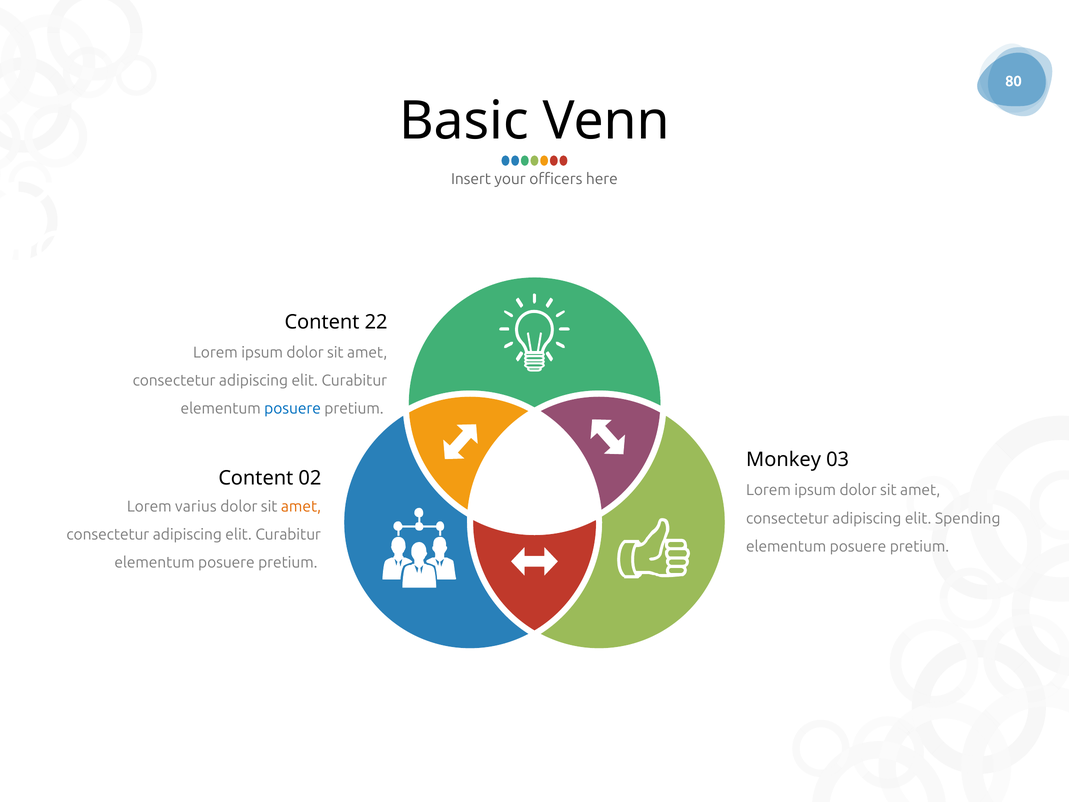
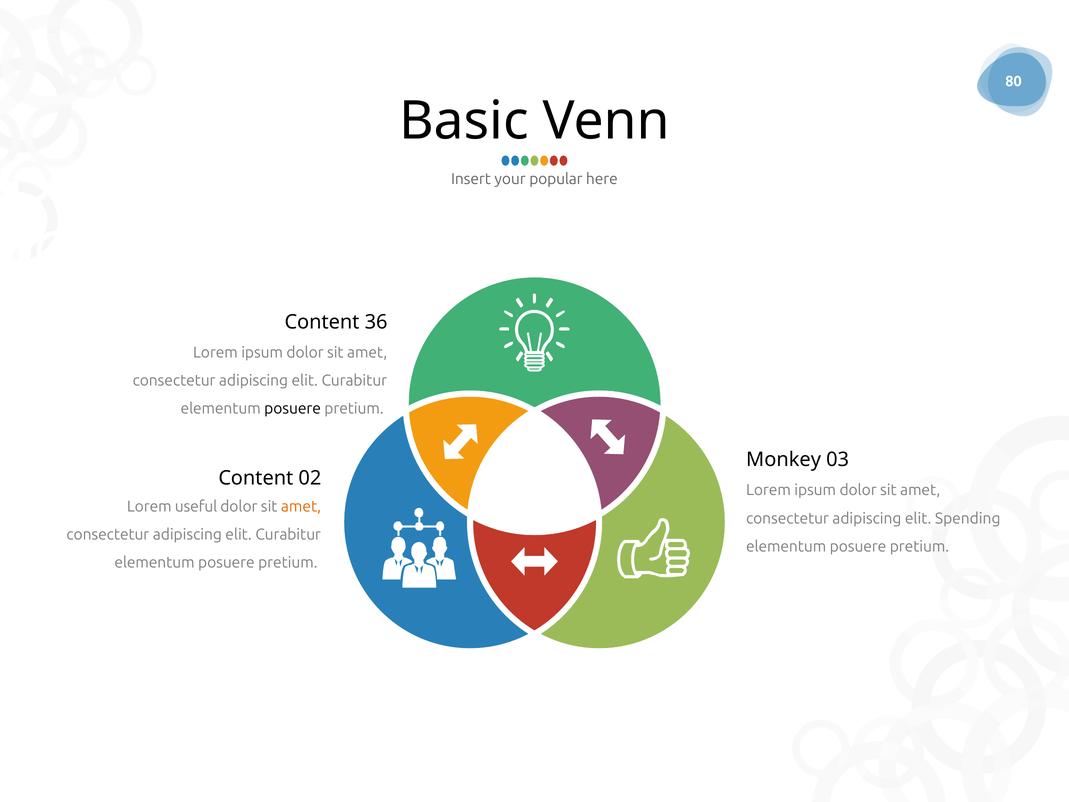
officers: officers -> popular (556, 179)
22: 22 -> 36 (376, 322)
posuere colour: blue -> black (293, 409)
varius: varius -> useful (196, 506)
